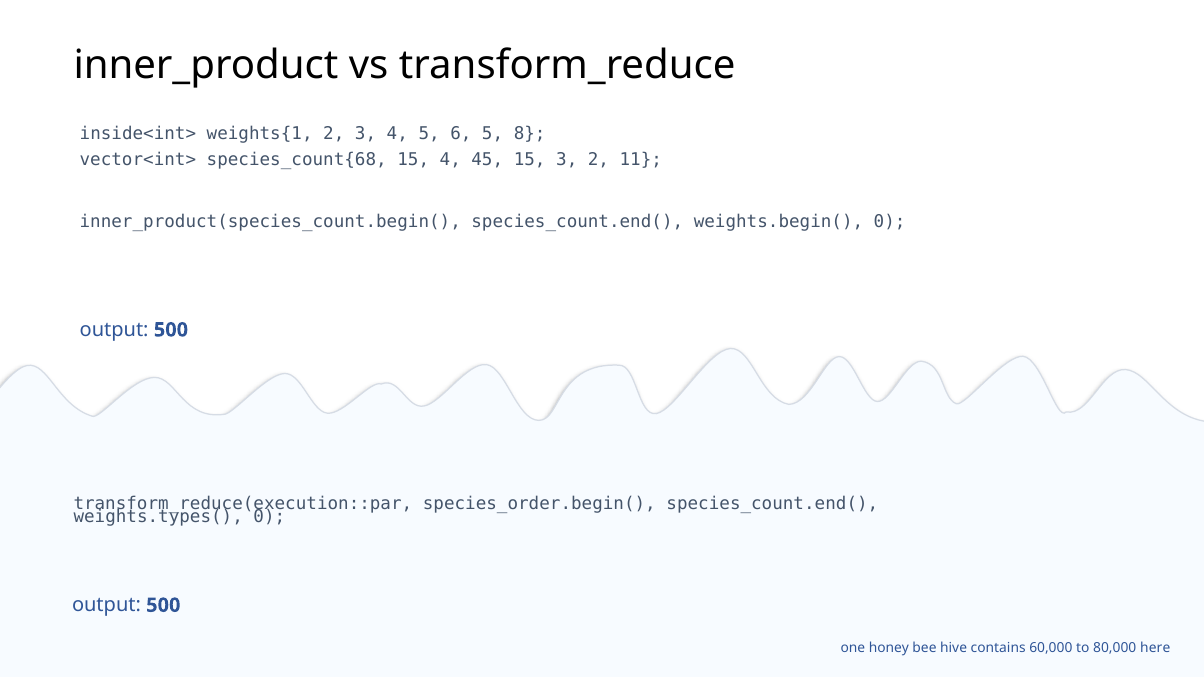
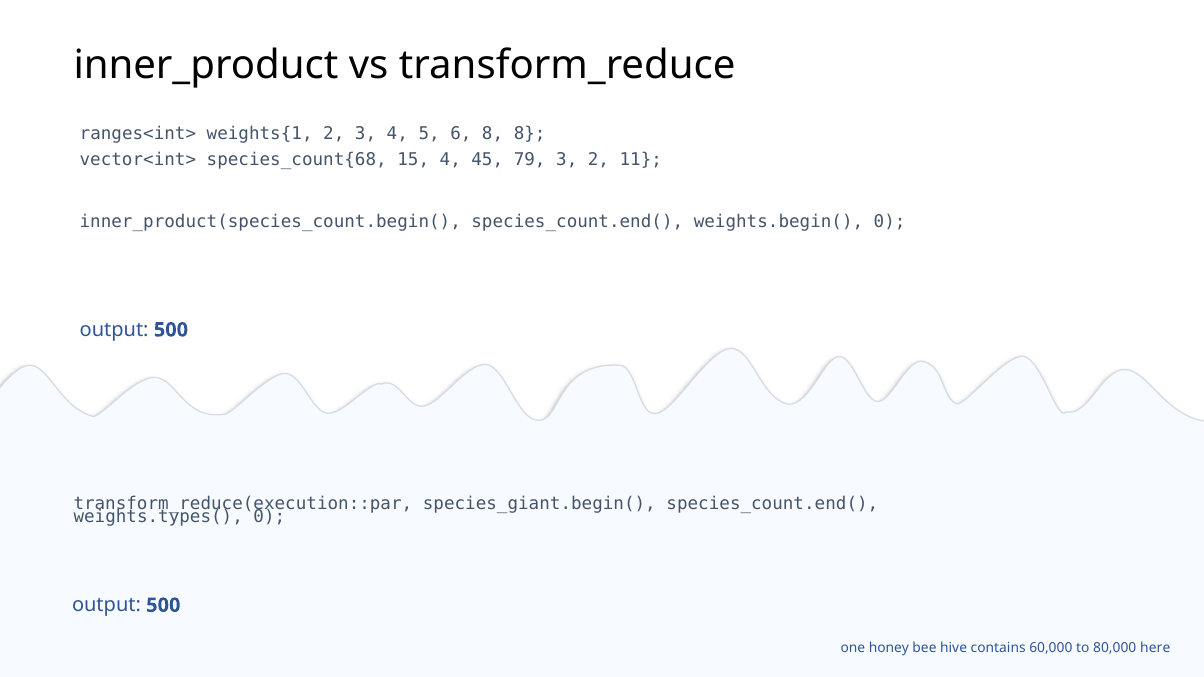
inside<int>: inside<int> -> ranges<int> (138, 134)
6 5: 5 -> 8 (493, 134)
45 15: 15 -> 79 (530, 160)
species_order.begin(: species_order.begin( -> species_giant.begin( (539, 504)
